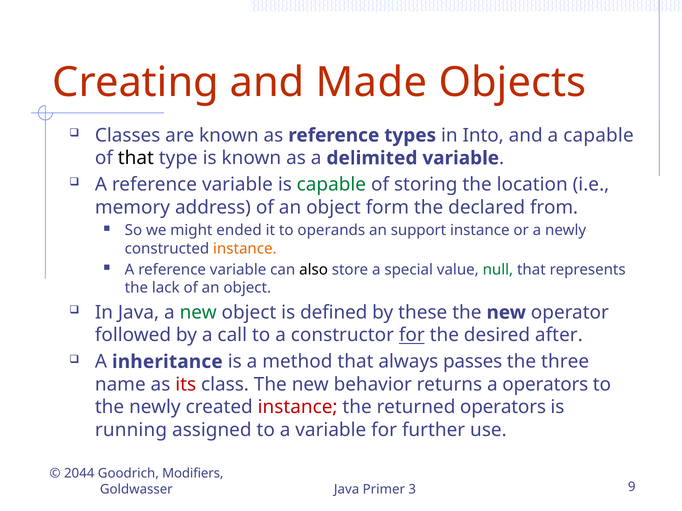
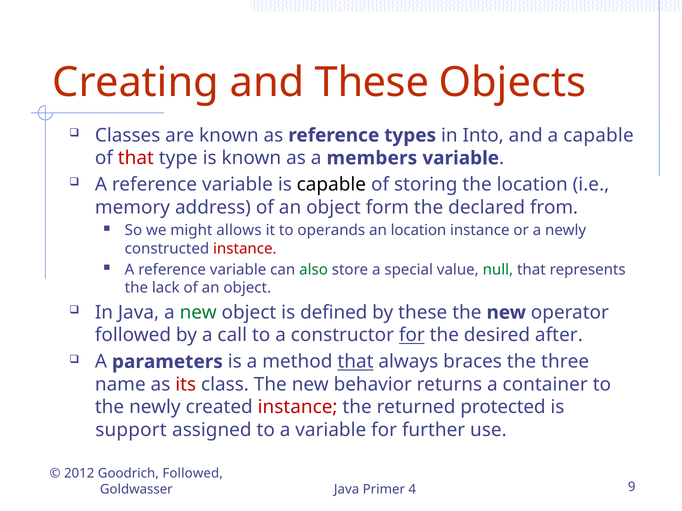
and Made: Made -> These (372, 82)
that colour: black -> red (136, 158)
delimited: delimited -> members (372, 158)
capable colour: green -> black (331, 185)
ended: ended -> allows (239, 231)
an support: support -> location (419, 231)
instance colour: orange -> red (245, 249)
also colour: black -> green (314, 270)
inheritance: inheritance -> parameters (167, 362)
that underline: none -> present (355, 362)
passes: passes -> braces (473, 362)
a operators: operators -> container (545, 385)
returned operators: operators -> protected (503, 408)
running: running -> support (131, 430)
2044: 2044 -> 2012 (79, 474)
Goodrich Modifiers: Modifiers -> Followed (193, 474)
3: 3 -> 4 (412, 490)
